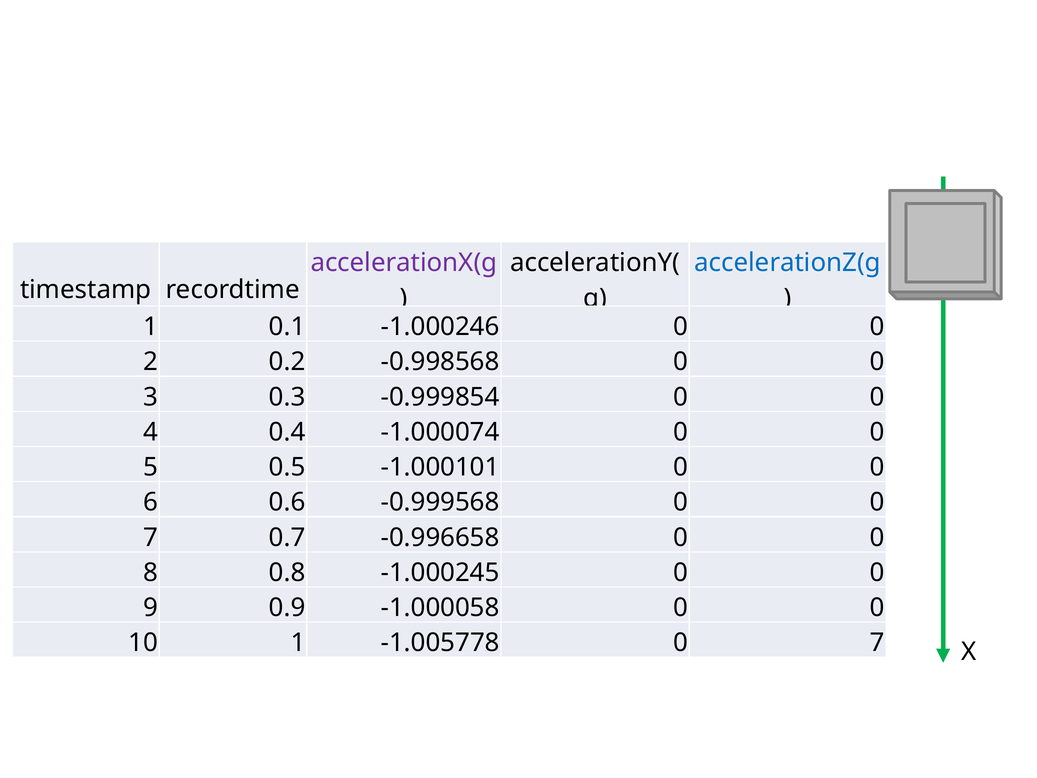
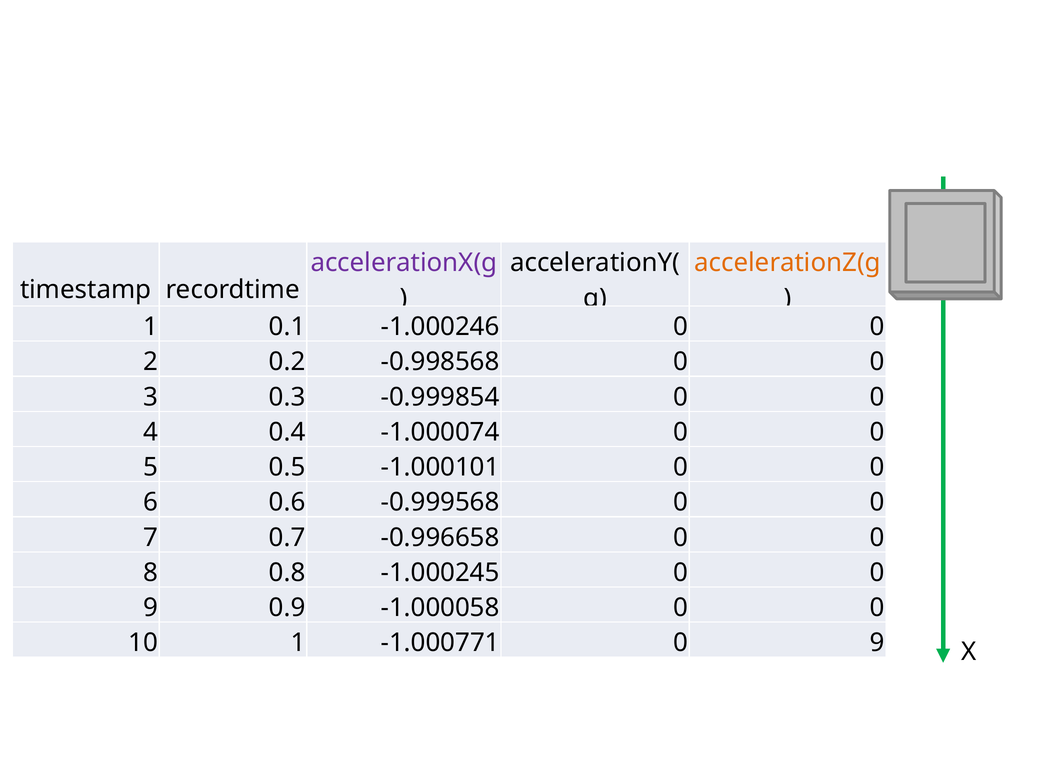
accelerationZ(g colour: blue -> orange (788, 263)
-1.005778: -1.005778 -> -1.000771 (440, 643)
7: 7 -> 9 (877, 643)
